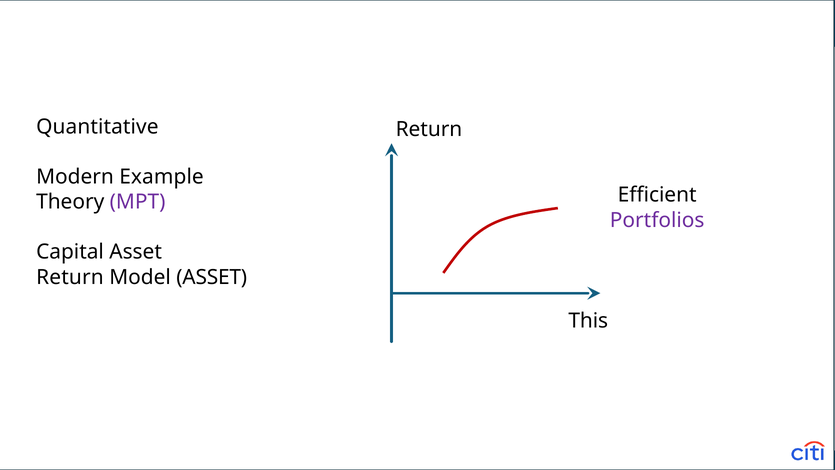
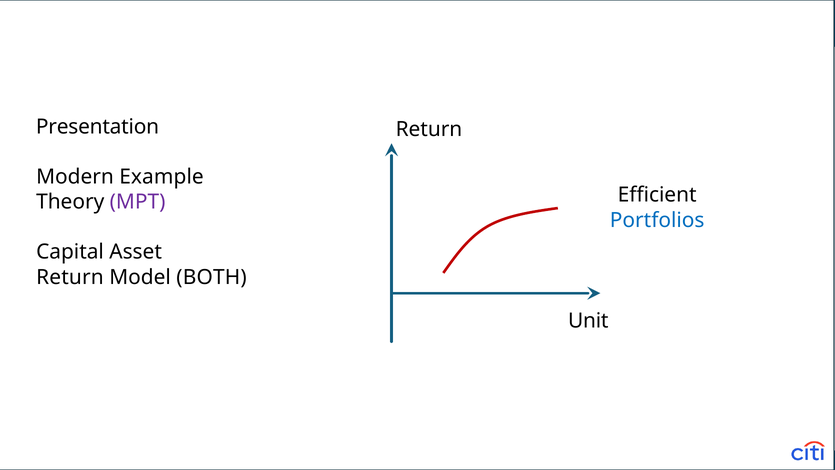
Quantitative: Quantitative -> Presentation (98, 127)
Portfolios colour: purple -> blue (657, 220)
Model ASSET: ASSET -> BOTH (212, 277)
This: This -> Unit (588, 321)
